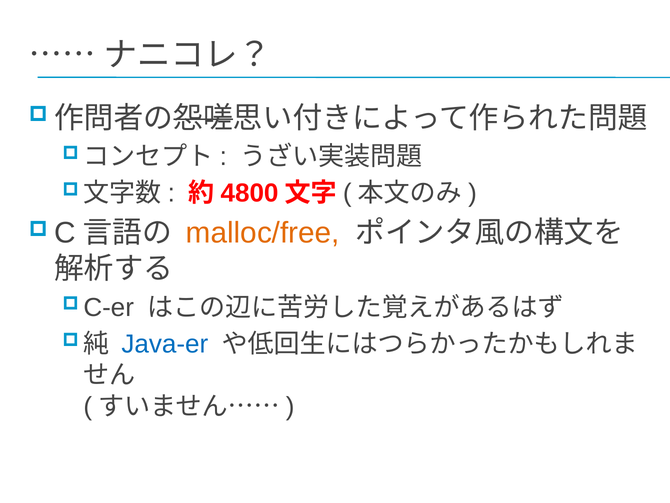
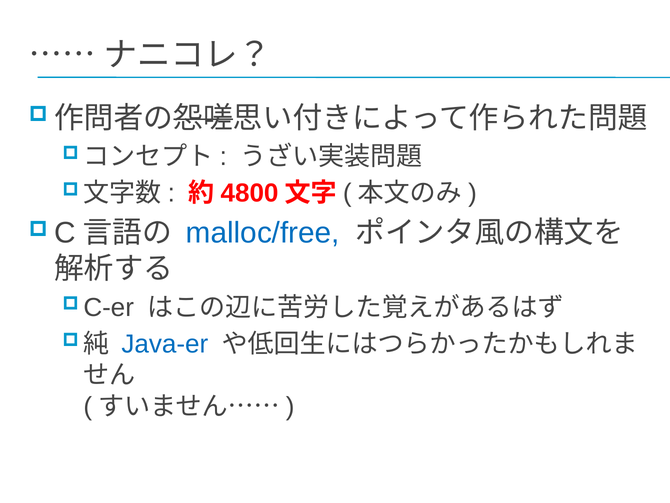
malloc/free colour: orange -> blue (263, 233)
